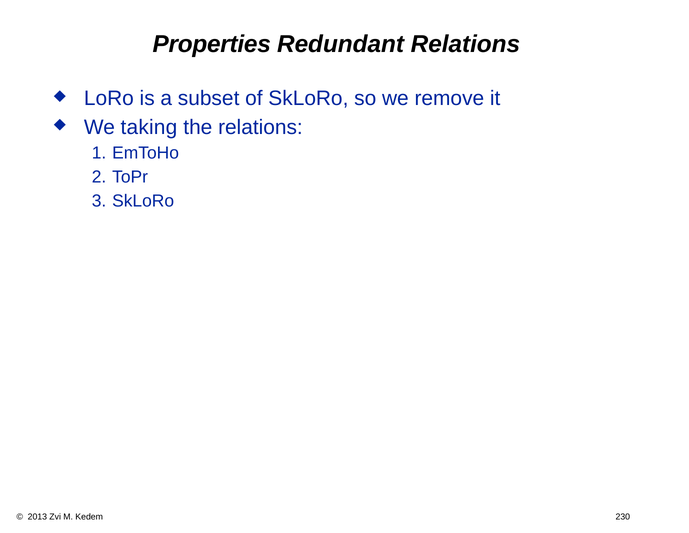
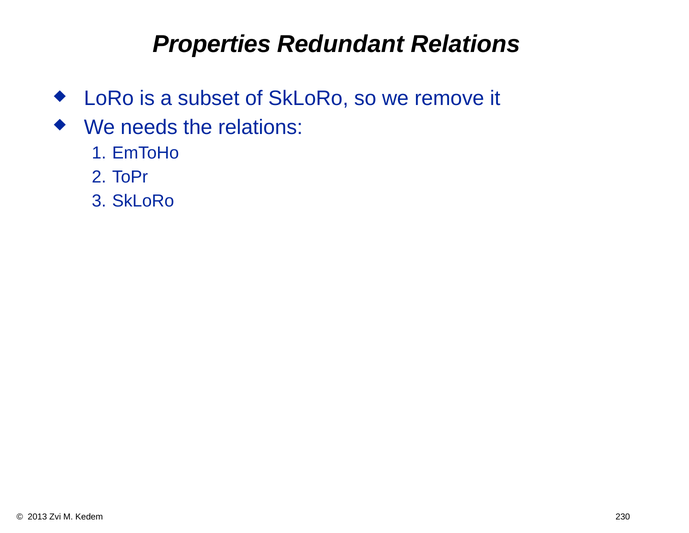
taking: taking -> needs (149, 127)
